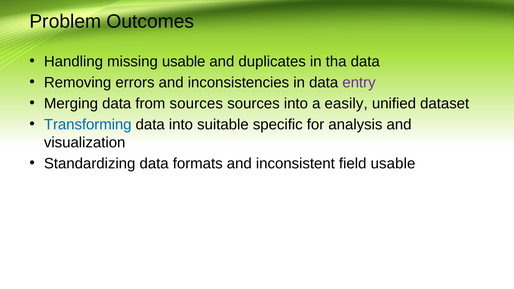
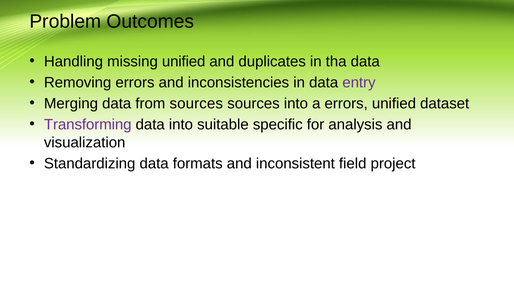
missing usable: usable -> unified (184, 61)
a easily: easily -> errors (346, 103)
Transforming colour: blue -> purple (88, 124)
field usable: usable -> project (393, 163)
